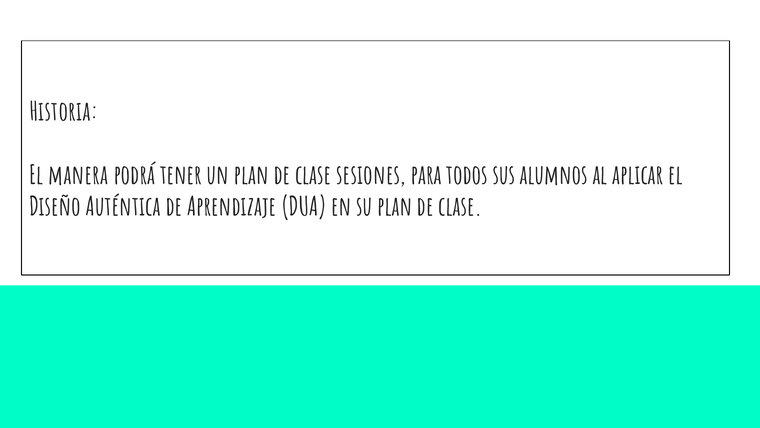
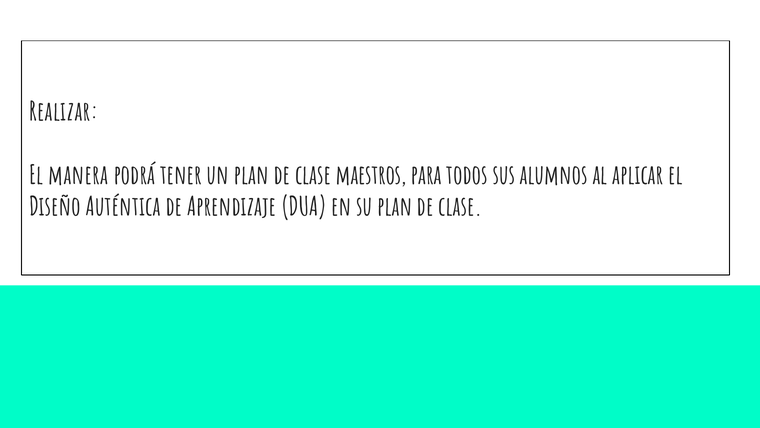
Historia: Historia -> Realizar (64, 112)
sesiones: sesiones -> maestros (371, 175)
